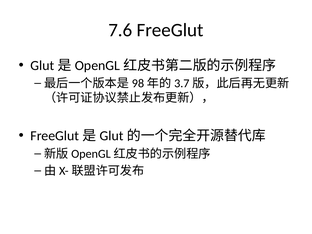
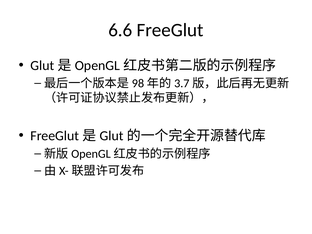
7.6: 7.6 -> 6.6 (120, 30)
